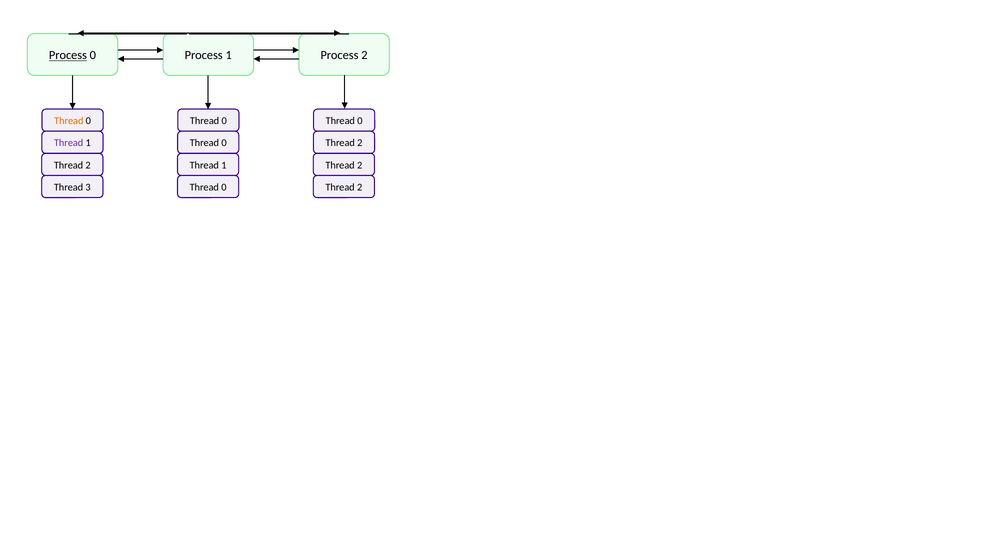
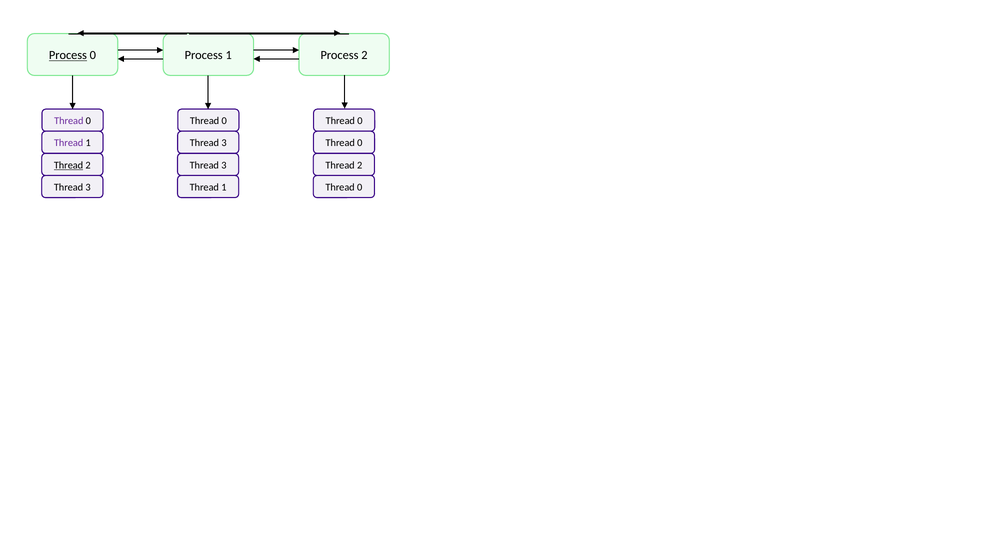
Thread colour: orange -> purple (69, 121)
0: 0 -> 3 (224, 143)
2: 2 -> 0 (360, 143)
Thread underline: none -> present (69, 165)
1: 1 -> 3 (224, 165)
0: 0 -> 1 (224, 187)
2: 2 -> 0 (360, 187)
